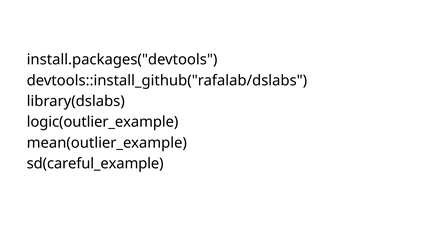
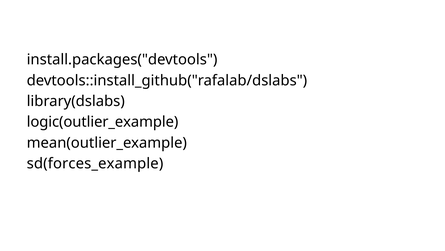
sd(careful_example: sd(careful_example -> sd(forces_example (95, 163)
